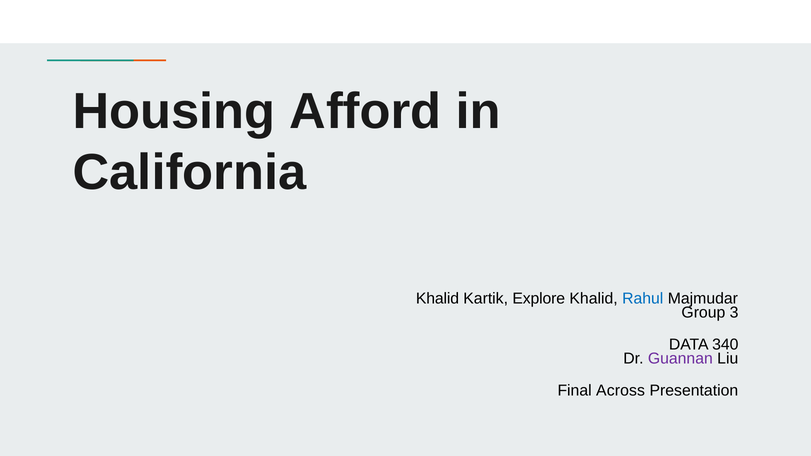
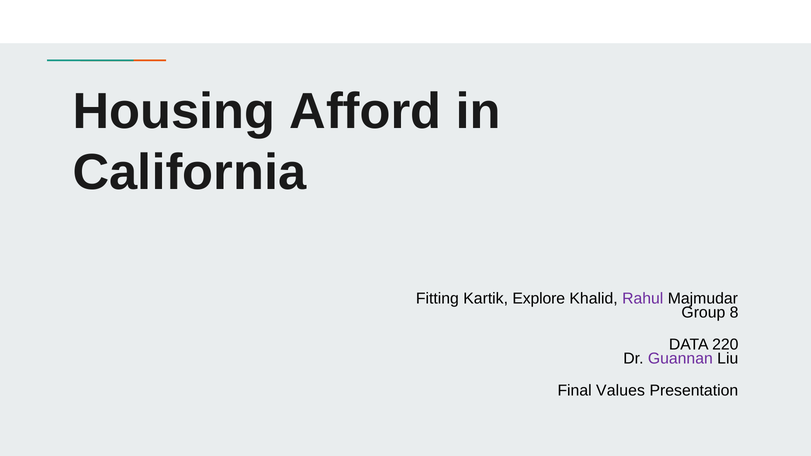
Khalid: Khalid -> Fitting (437, 299)
Rahul colour: blue -> purple (643, 299)
3: 3 -> 8 (734, 313)
340: 340 -> 220 (725, 345)
Across: Across -> Values (621, 391)
